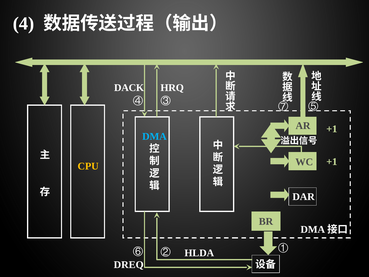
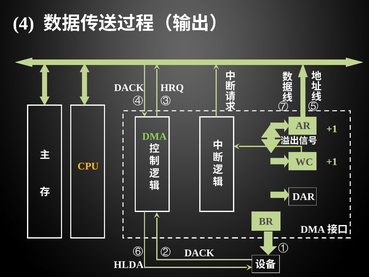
DMA colour: light blue -> light green (154, 136)
HLDA: HLDA -> DACK (199, 253)
DREQ: DREQ -> HLDA (129, 264)
